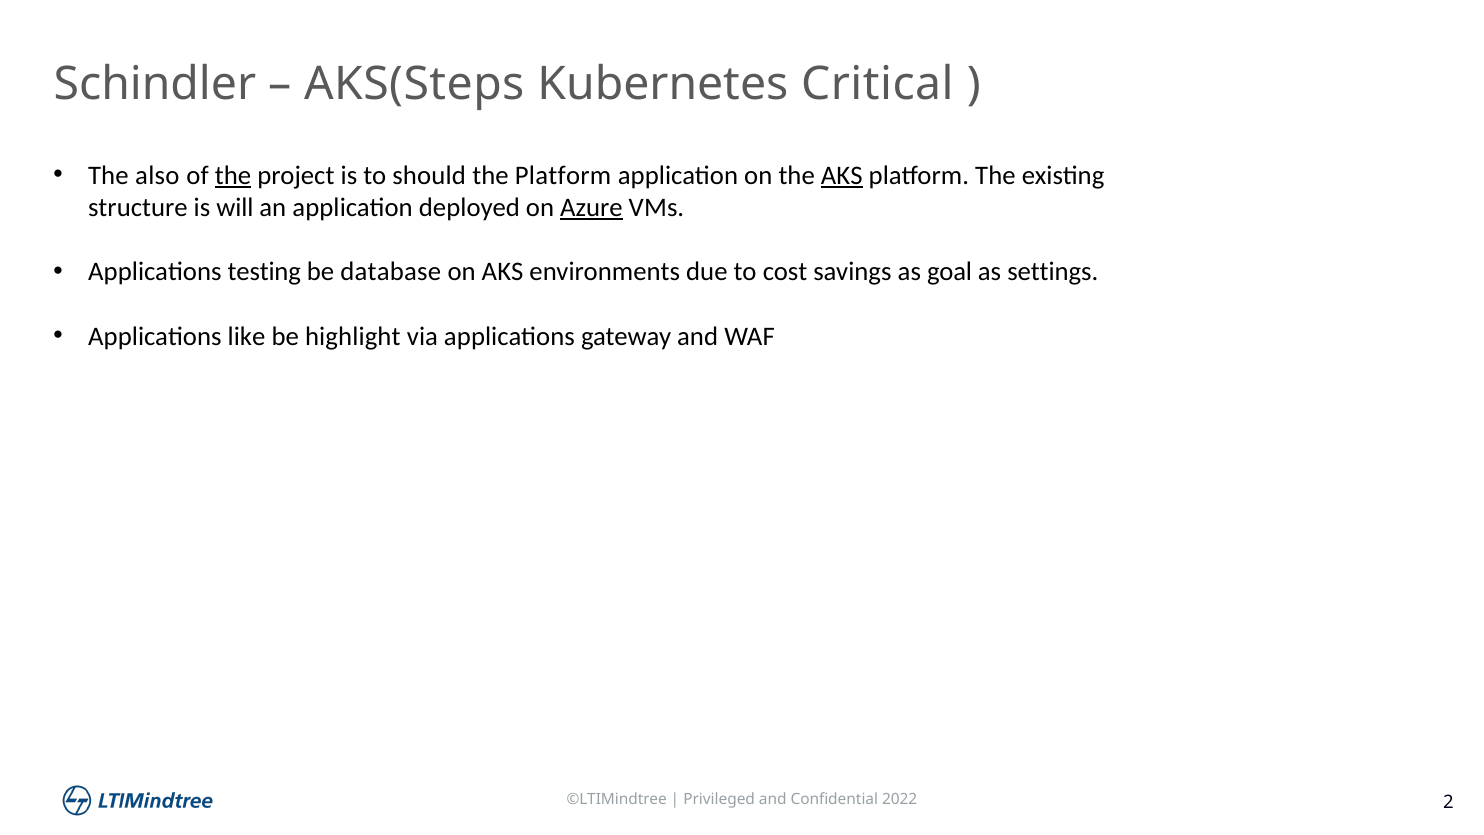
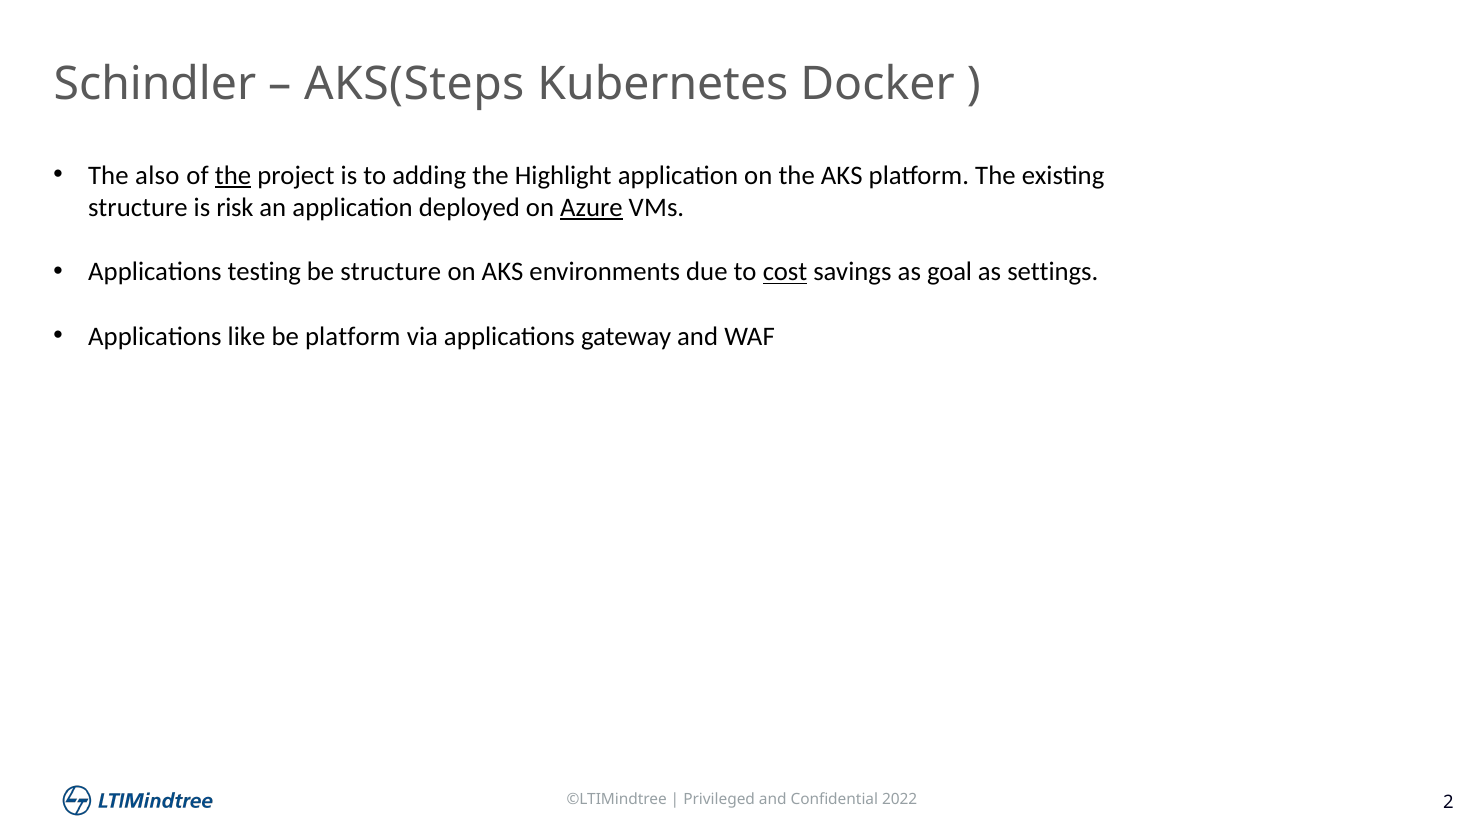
Critical: Critical -> Docker (878, 84)
should: should -> adding (429, 176)
the Platform: Platform -> Highlight (563, 176)
AKS underline: present -> none (842, 176)
will: will -> risk (235, 208)
be database: database -> structure (391, 272)
cost underline: none -> present (785, 272)
be highlight: highlight -> platform (353, 336)
